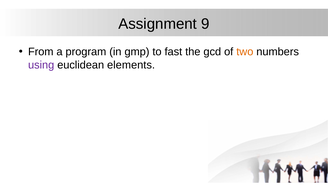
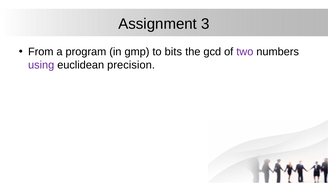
9: 9 -> 3 (205, 24)
fast: fast -> bits (173, 52)
two colour: orange -> purple (245, 52)
elements: elements -> precision (131, 65)
